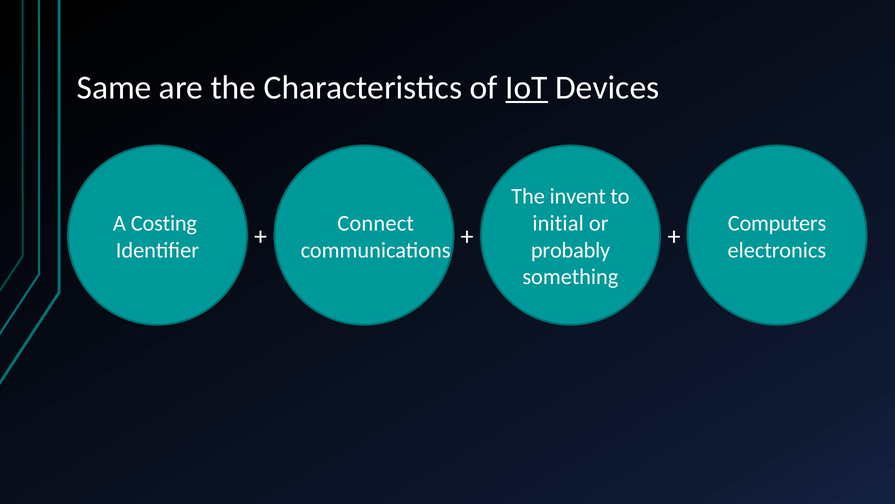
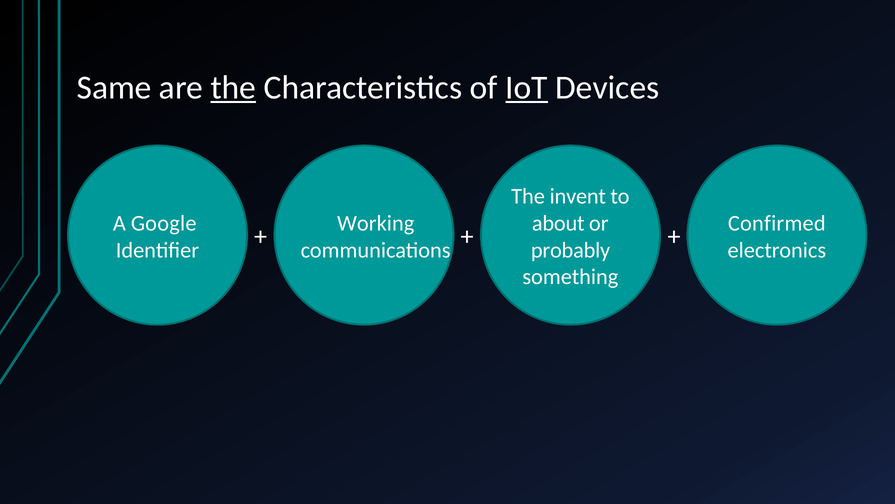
the underline: none -> present (233, 87)
Costing: Costing -> Google (164, 223)
Connect: Connect -> Working (376, 223)
initial: initial -> about (558, 223)
Computers: Computers -> Confirmed (777, 223)
